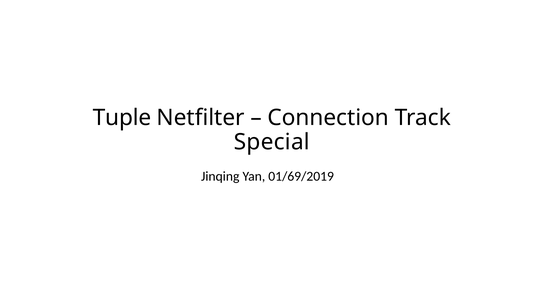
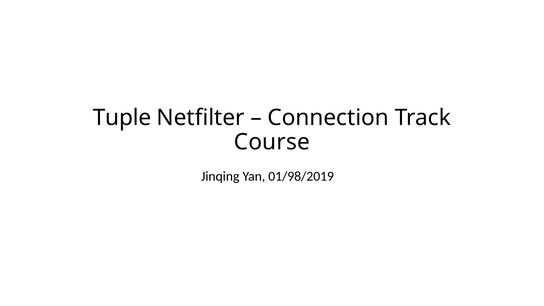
Special: Special -> Course (272, 142)
01/69/2019: 01/69/2019 -> 01/98/2019 (301, 176)
